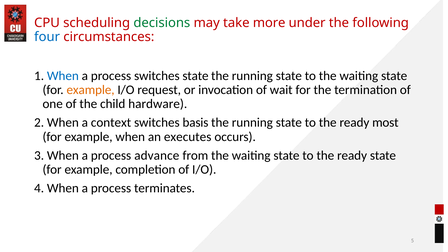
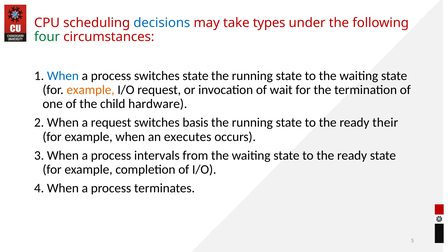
decisions colour: green -> blue (162, 23)
more: more -> types (269, 23)
four colour: blue -> green (47, 37)
a context: context -> request (111, 123)
most: most -> their (385, 123)
advance: advance -> intervals (157, 155)
